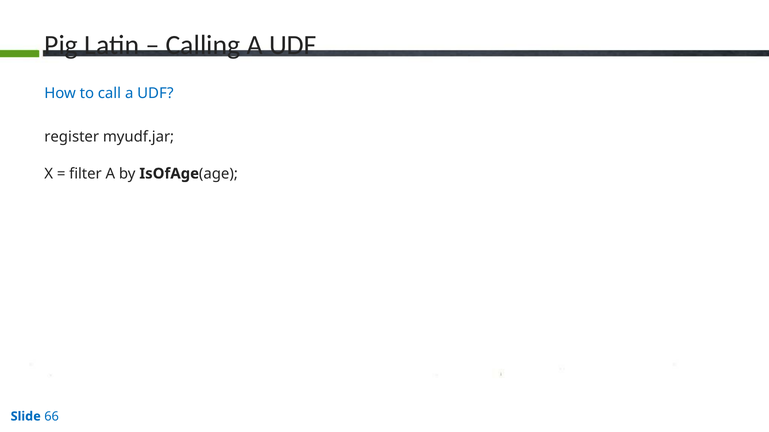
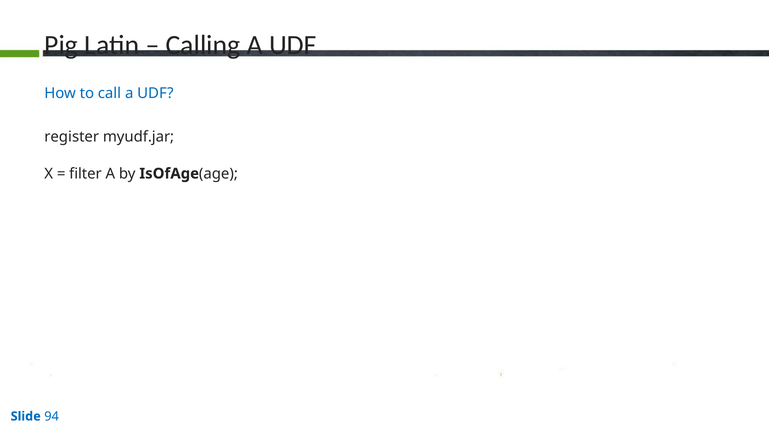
66: 66 -> 94 (52, 417)
